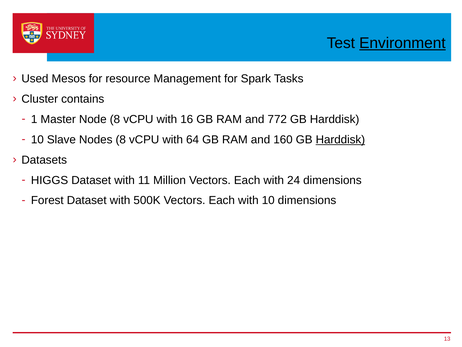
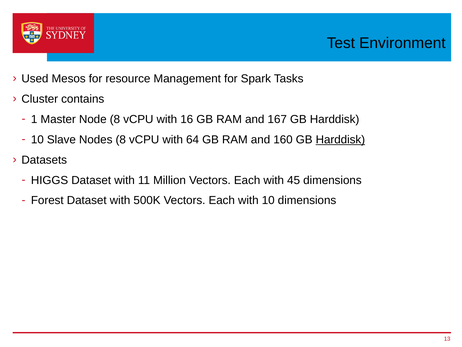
Environment underline: present -> none (402, 43)
772: 772 -> 167 (277, 119)
24: 24 -> 45 (294, 180)
